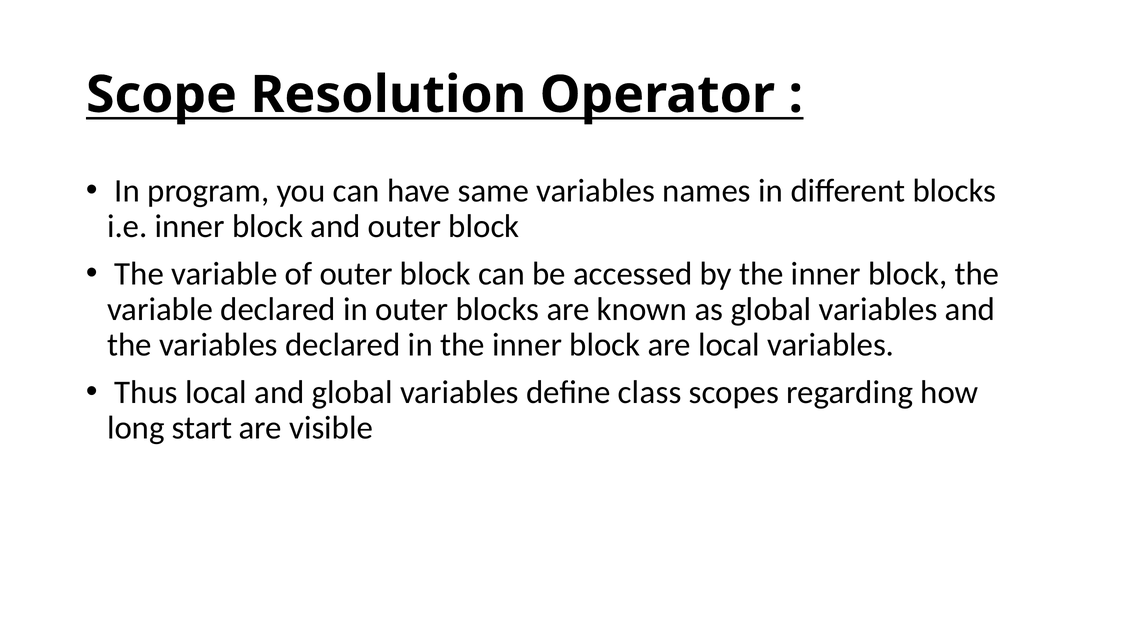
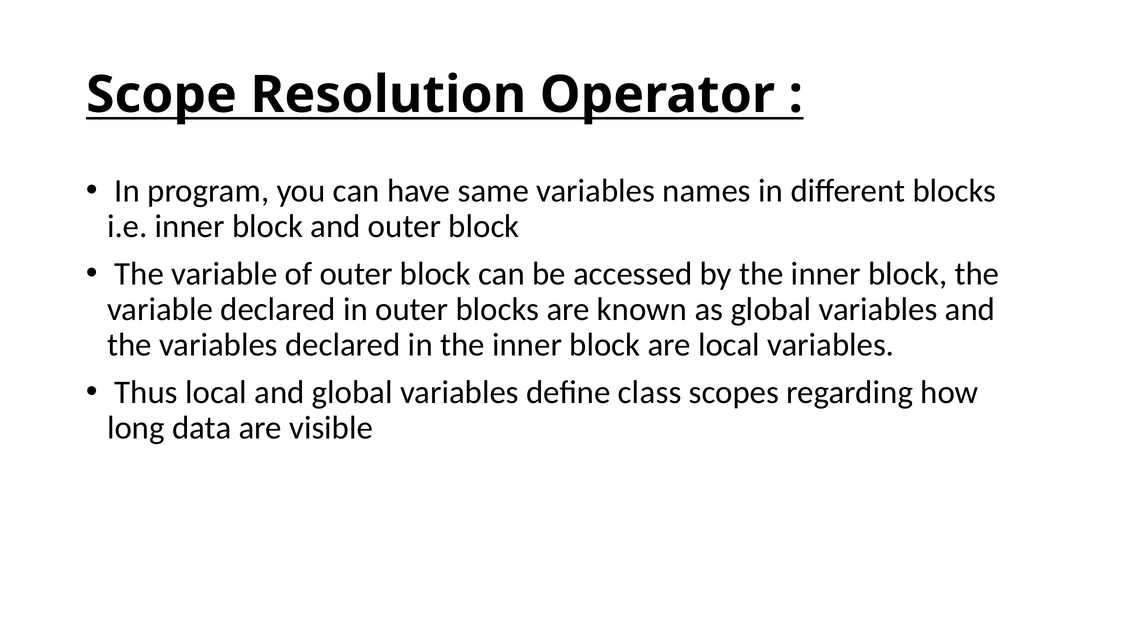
start: start -> data (202, 427)
